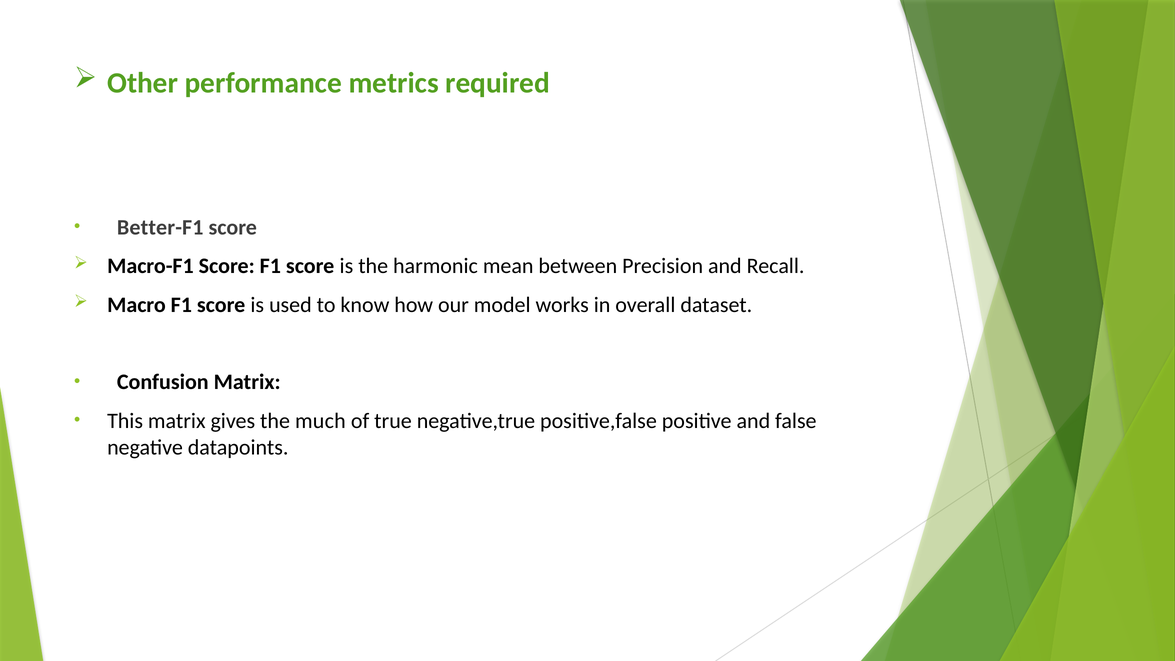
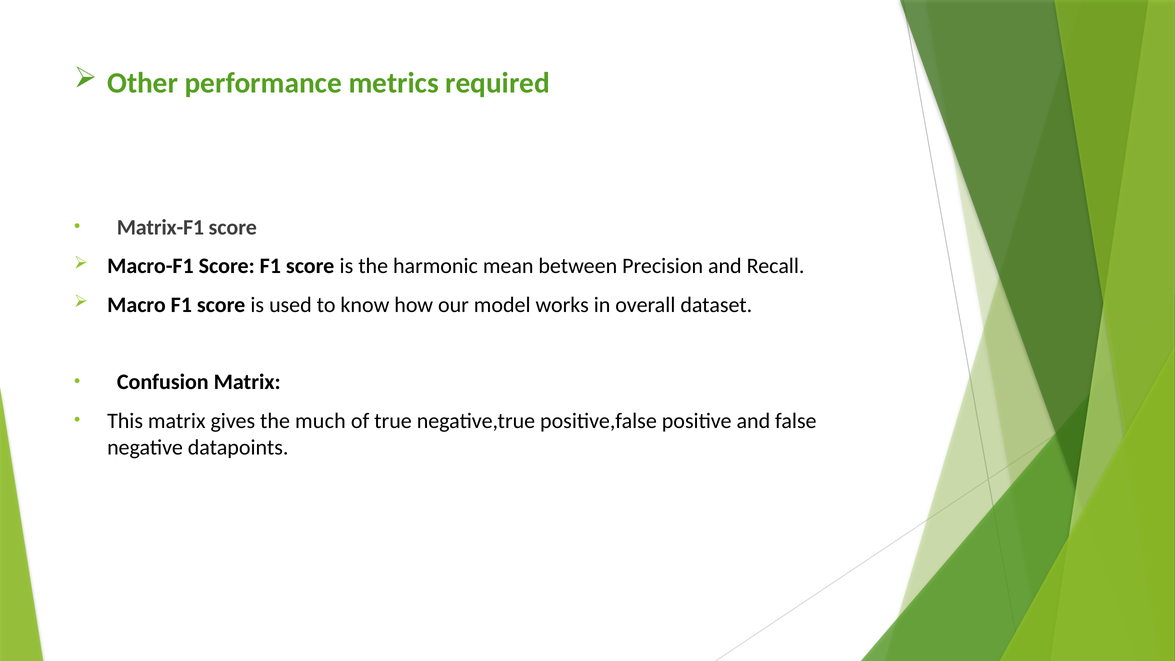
Better-F1: Better-F1 -> Matrix-F1 (160, 227)
